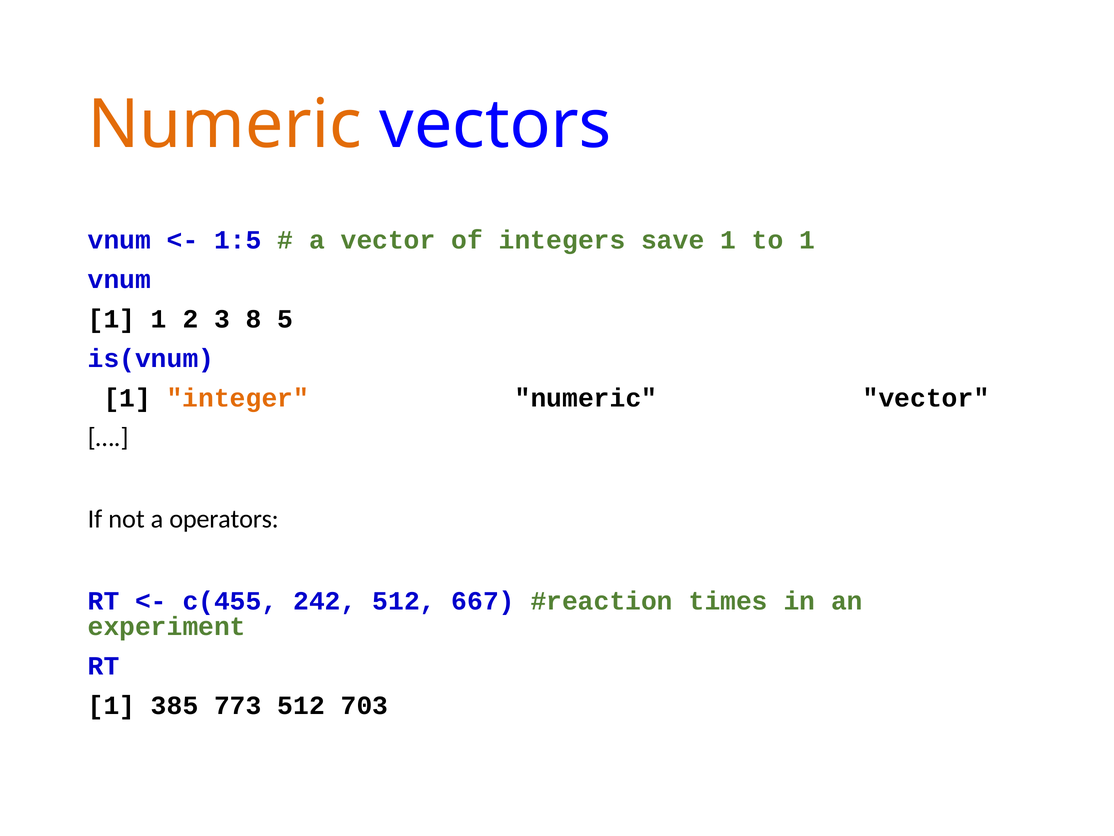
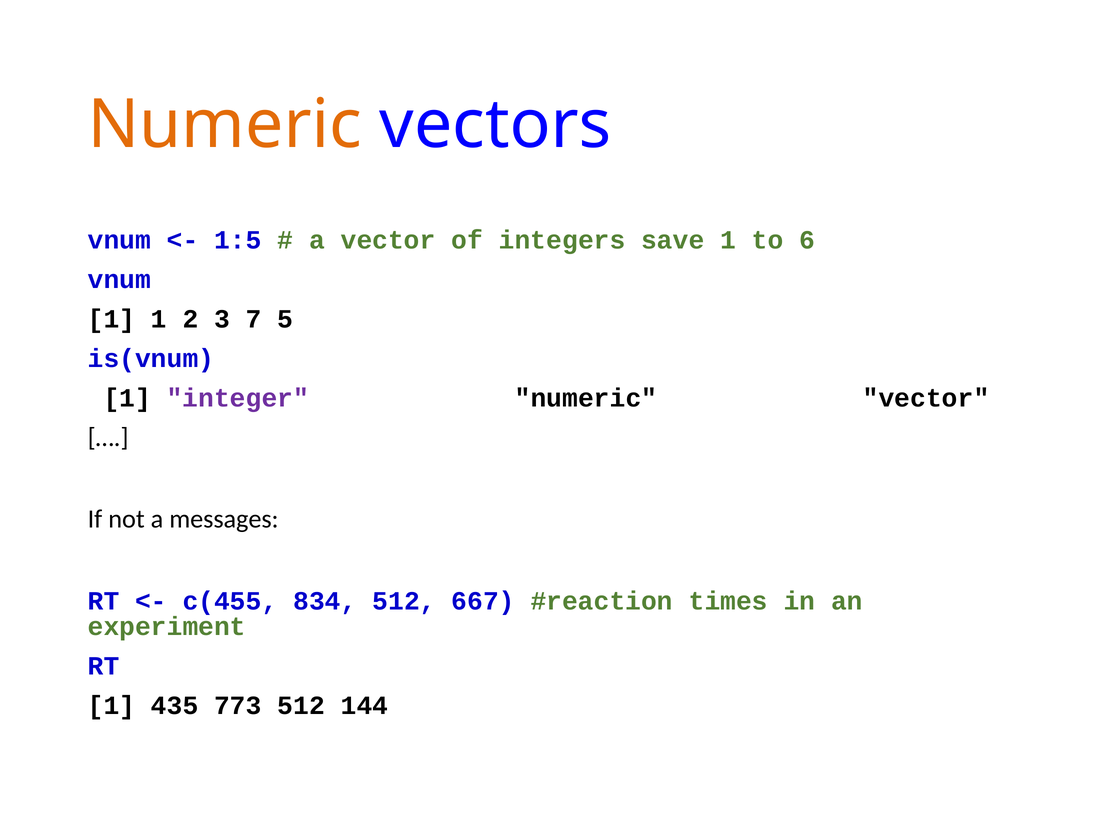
to 1: 1 -> 6 (807, 240)
8: 8 -> 7 (254, 319)
integer colour: orange -> purple (238, 398)
operators: operators -> messages (224, 519)
242: 242 -> 834 (325, 601)
385: 385 -> 435 (175, 705)
703: 703 -> 144 (364, 705)
